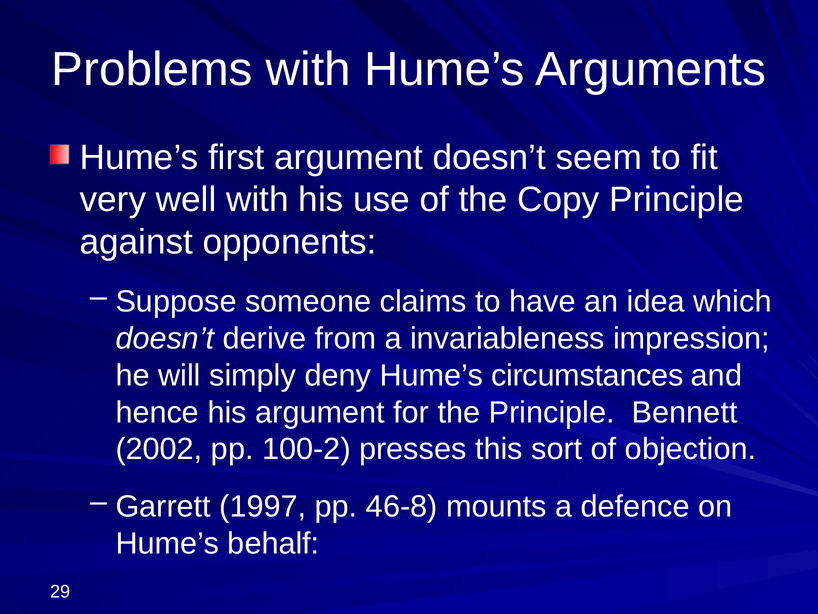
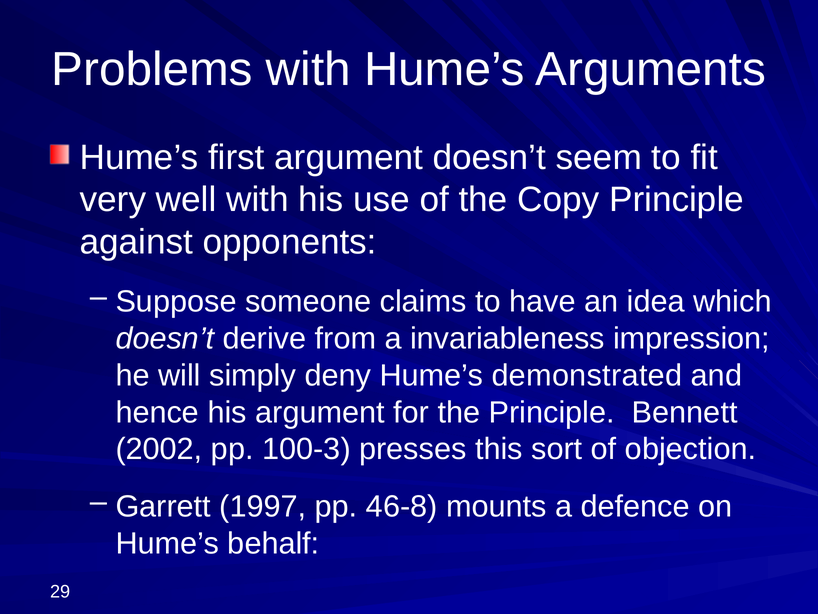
circumstances: circumstances -> demonstrated (587, 375)
100-2: 100-2 -> 100-3 (306, 449)
